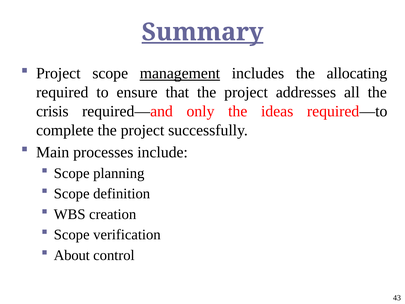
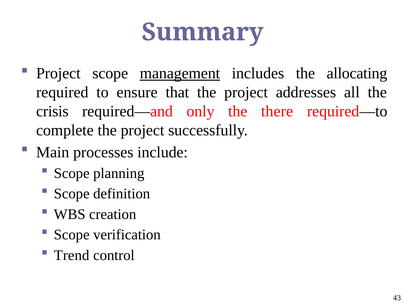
Summary underline: present -> none (202, 32)
ideas: ideas -> there (277, 111)
About: About -> Trend (72, 255)
